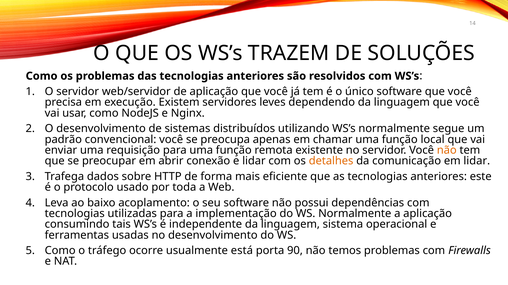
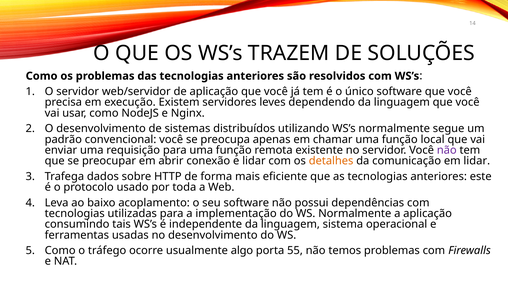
não colour: orange -> purple (447, 151)
está: está -> algo (242, 251)
90: 90 -> 55 (295, 251)
